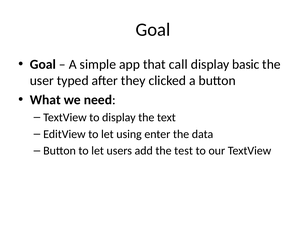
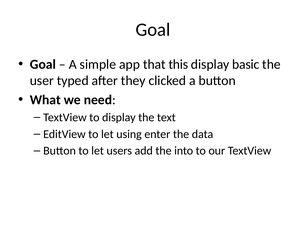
call: call -> this (178, 64)
test: test -> into (184, 150)
